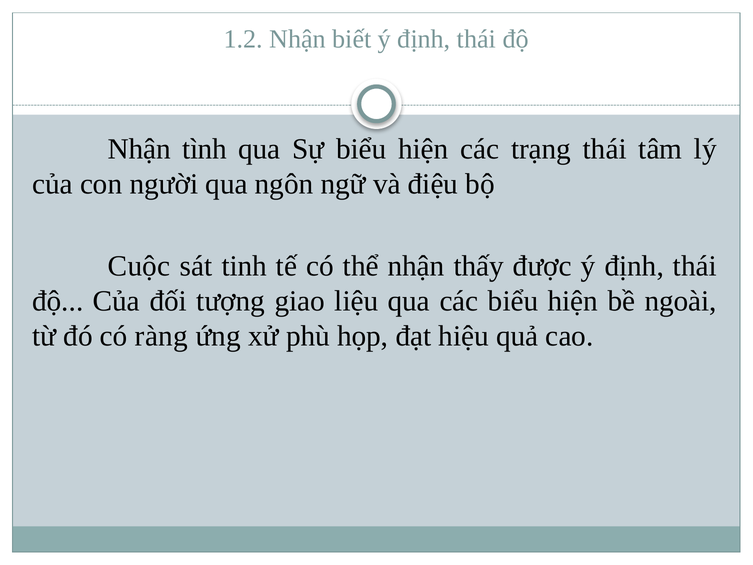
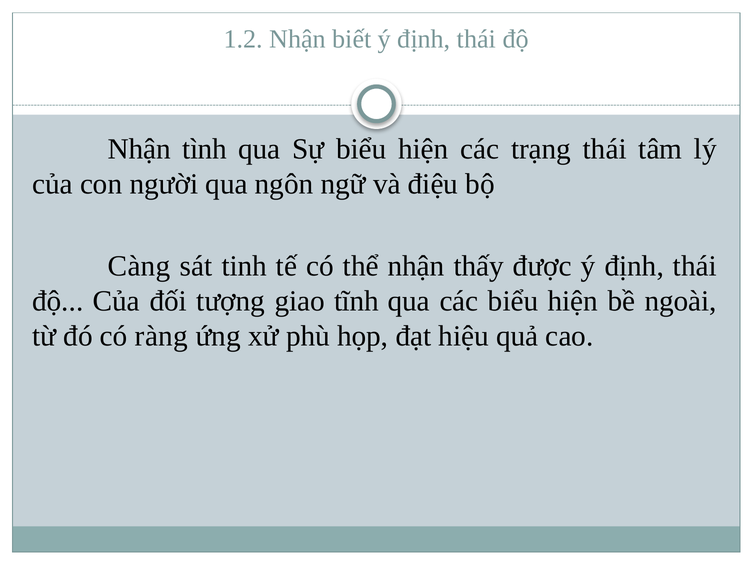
Cuộc: Cuộc -> Càng (139, 266)
liệu: liệu -> tĩnh (356, 301)
